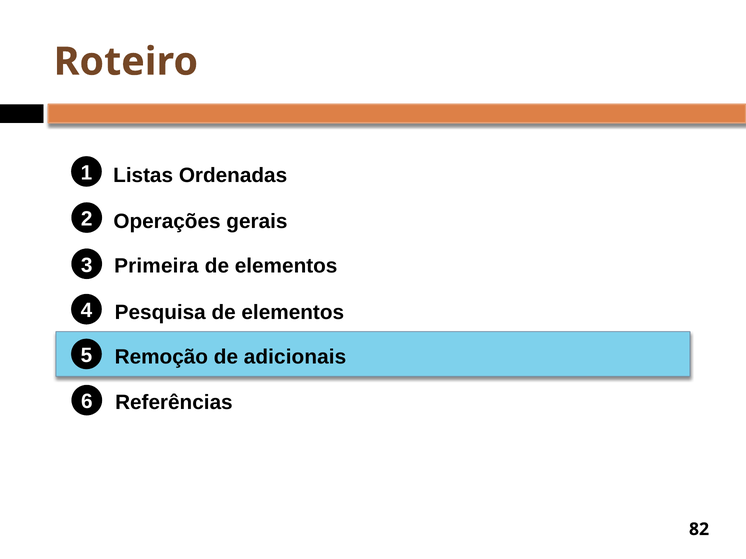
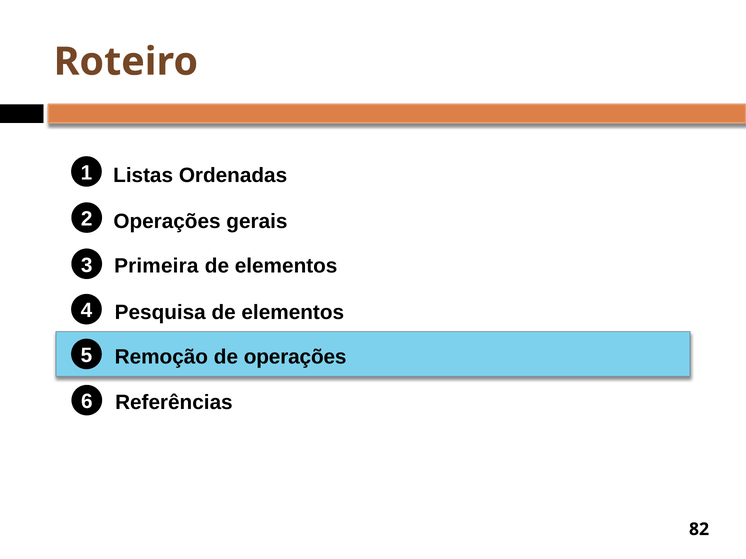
de adicionais: adicionais -> operações (295, 357)
